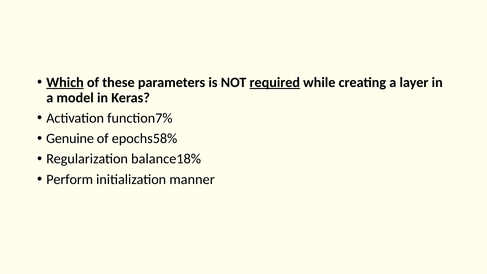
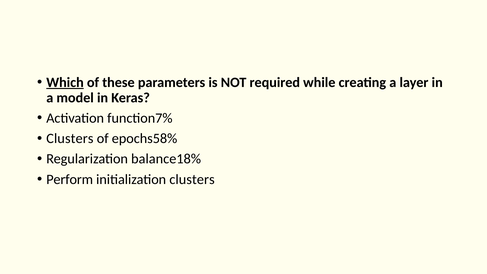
required underline: present -> none (275, 82)
Genuine: Genuine -> Clusters (70, 139)
initialization manner: manner -> clusters (192, 179)
